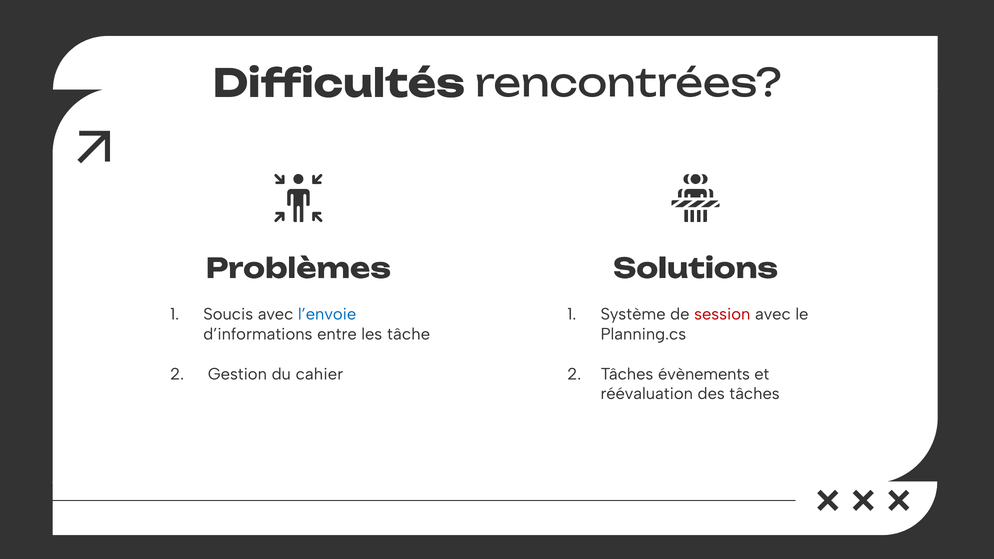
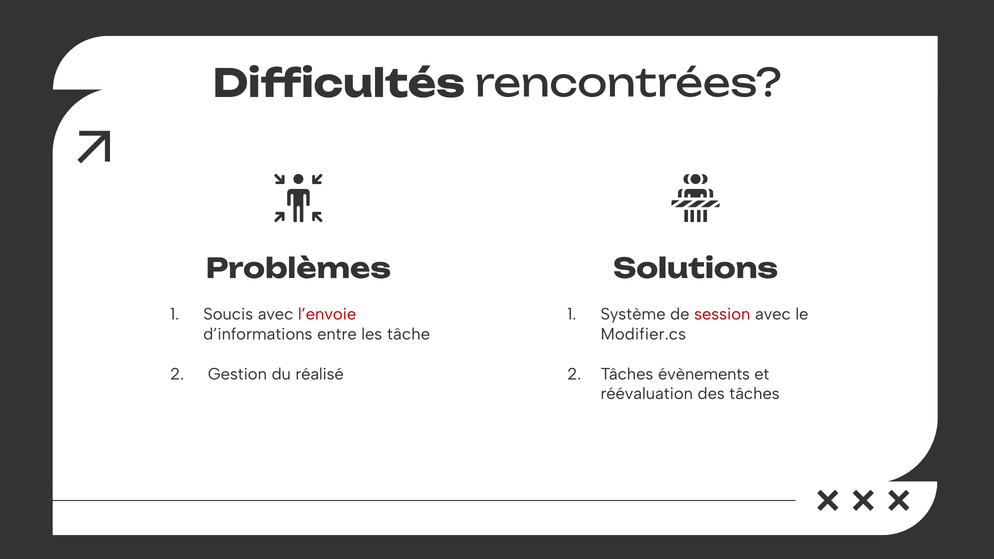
l’envoie colour: blue -> red (327, 315)
Planning.cs: Planning.cs -> Modifier.cs (643, 334)
cahier: cahier -> réalisé (320, 374)
